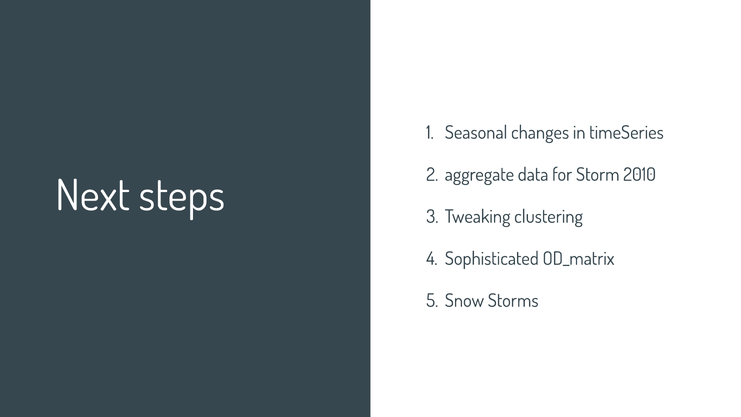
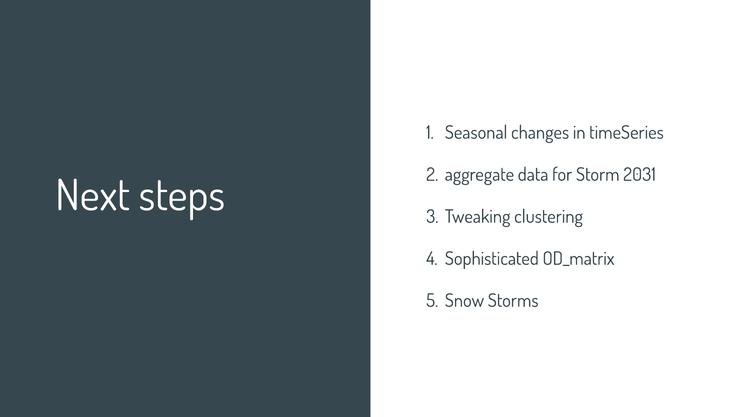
2010: 2010 -> 2031 (639, 175)
